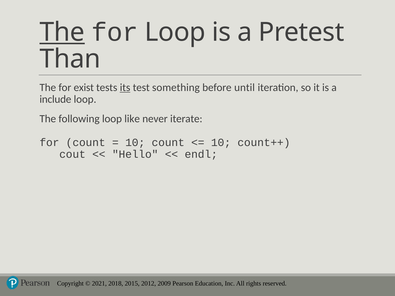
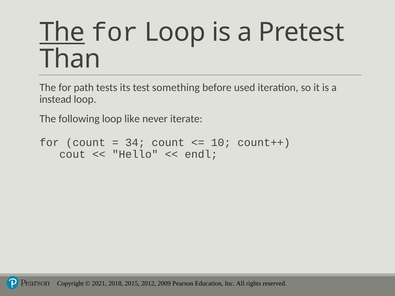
exist: exist -> path (84, 88)
its underline: present -> none (125, 88)
until: until -> used (245, 88)
include: include -> instead (55, 99)
10: 10 -> 34 (135, 143)
